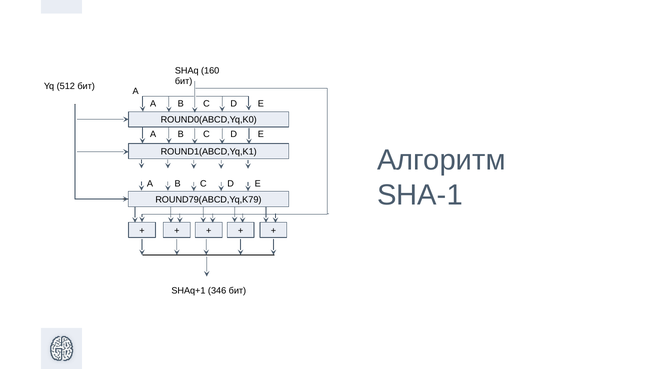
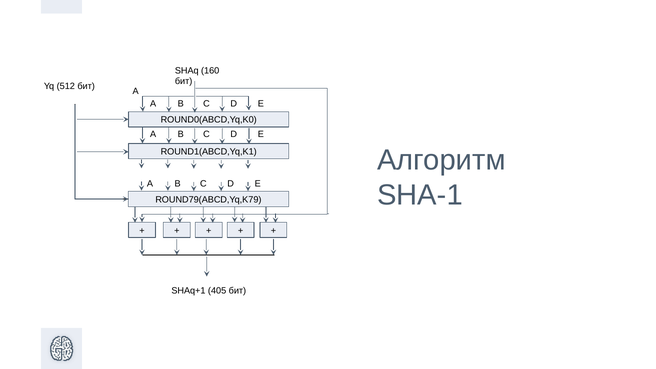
346: 346 -> 405 (217, 291)
